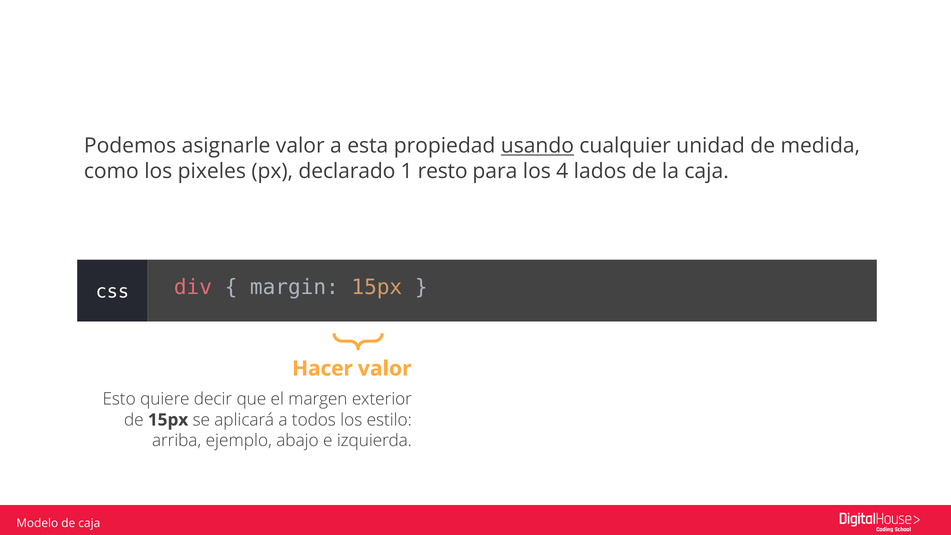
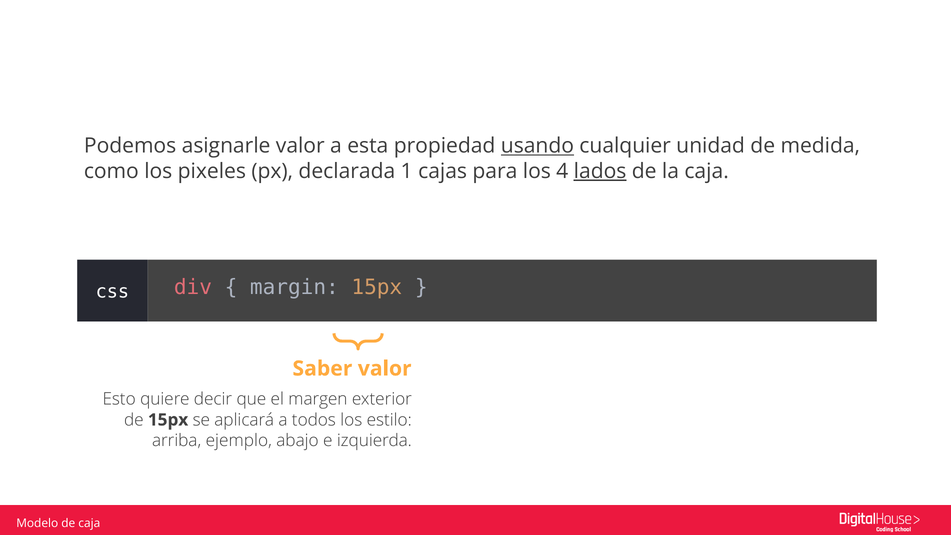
declarado: declarado -> declarada (347, 171)
resto: resto -> cajas (443, 171)
lados underline: none -> present (600, 171)
Hacer: Hacer -> Saber (322, 369)
